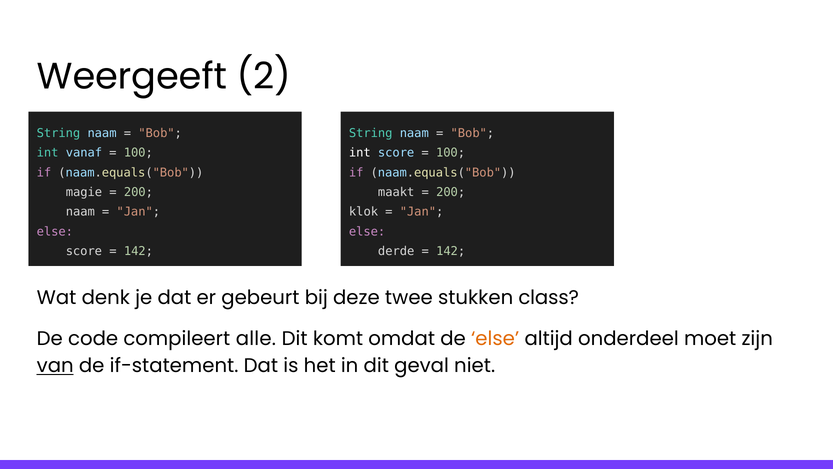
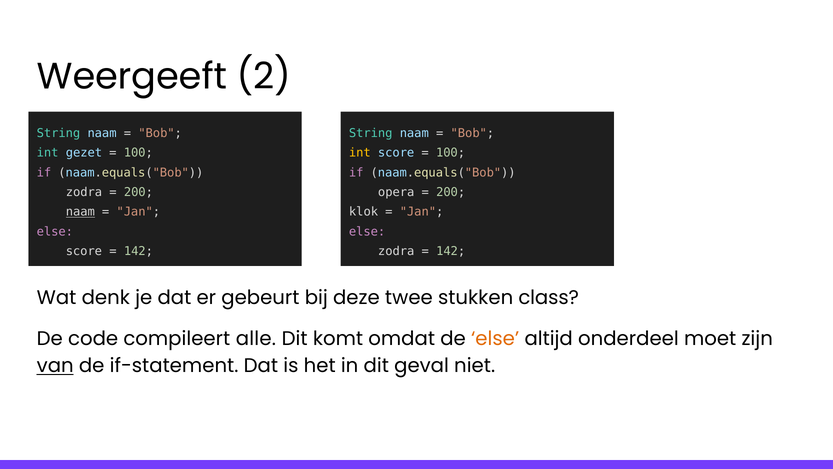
vanaf: vanaf -> gezet (84, 153)
int colour: white -> yellow (360, 153)
magie: magie -> zodra (84, 192)
maakt: maakt -> opera (396, 192)
naam underline: none -> present (80, 212)
derde: derde -> zodra (396, 251)
